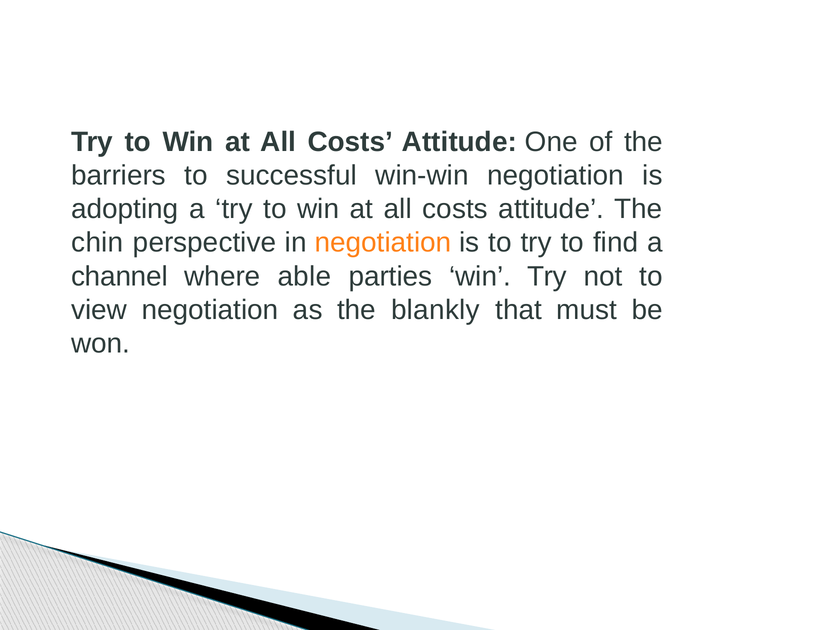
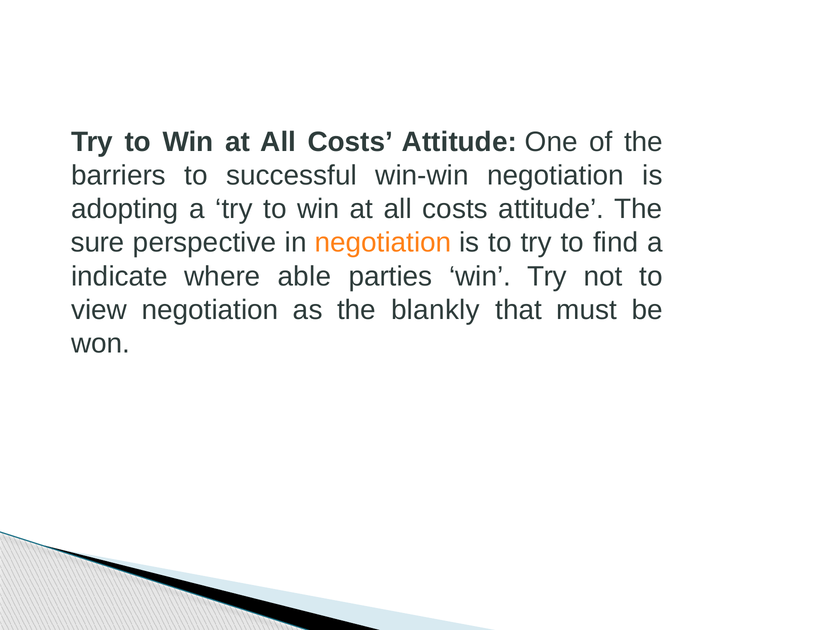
chin: chin -> sure (98, 242)
channel: channel -> indicate (119, 276)
